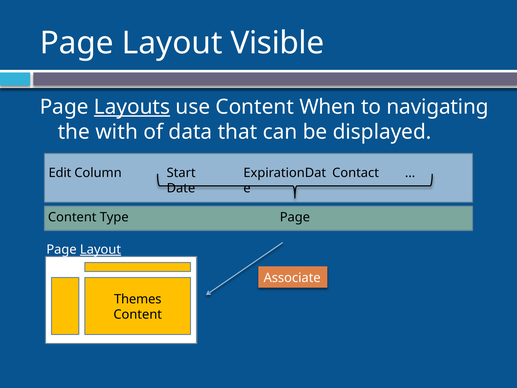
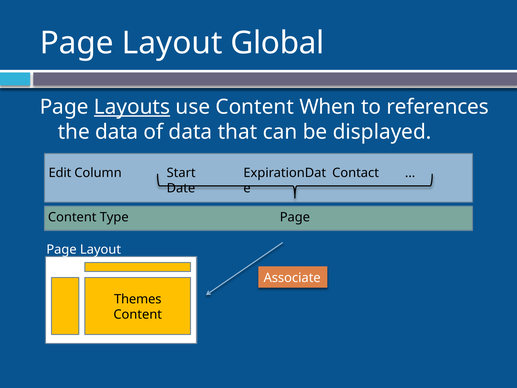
Visible: Visible -> Global (277, 43)
navigating: navigating -> references (438, 107)
the with: with -> data (117, 132)
Layout underline: present -> none (100, 249)
